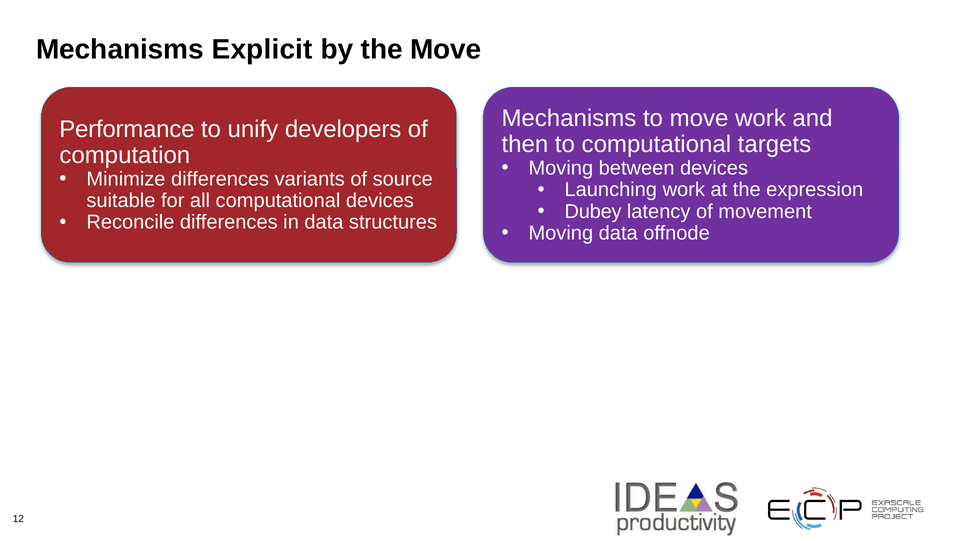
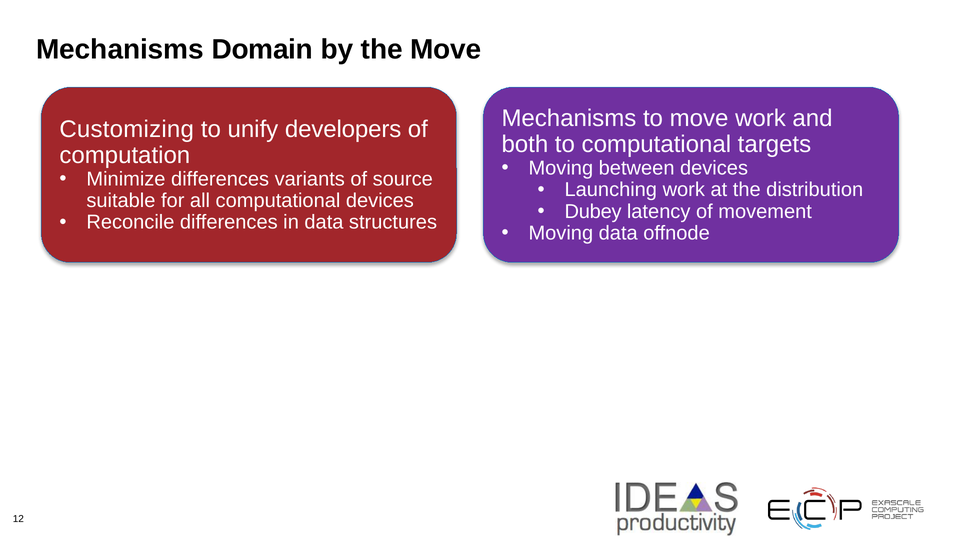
Explicit: Explicit -> Domain (262, 50)
Performance: Performance -> Customizing (127, 129)
then: then -> both (525, 144)
expression: expression -> distribution (815, 190)
